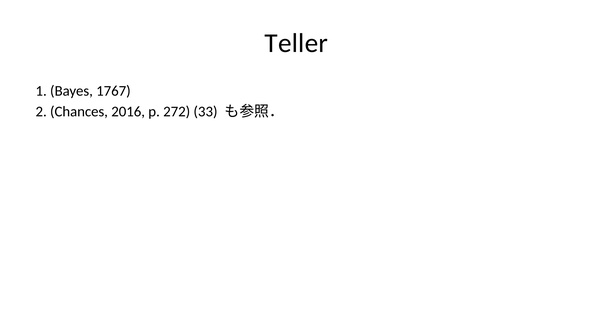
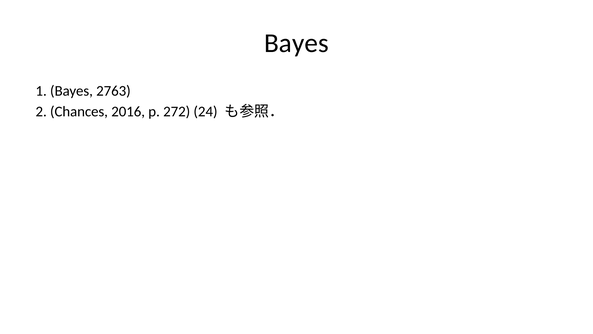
Teller: Teller -> Bayes (296, 43)
1767: 1767 -> 2763 (113, 91)
33: 33 -> 24 (206, 111)
